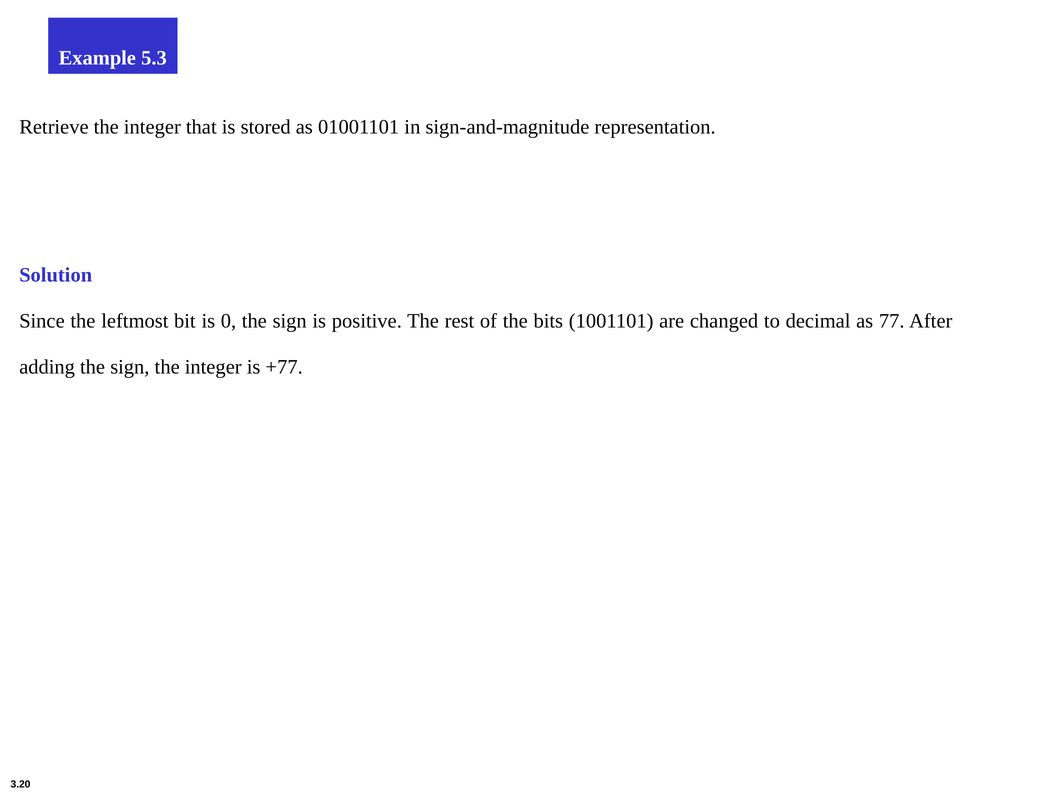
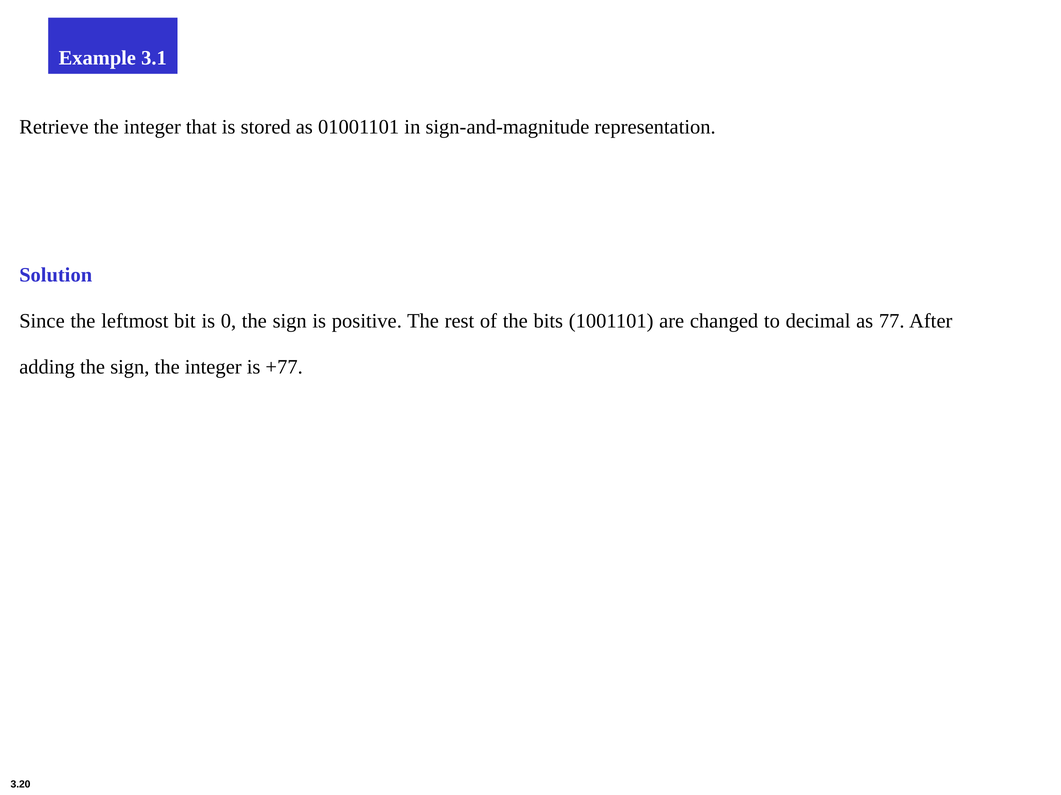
5.3: 5.3 -> 3.1 (154, 58)
